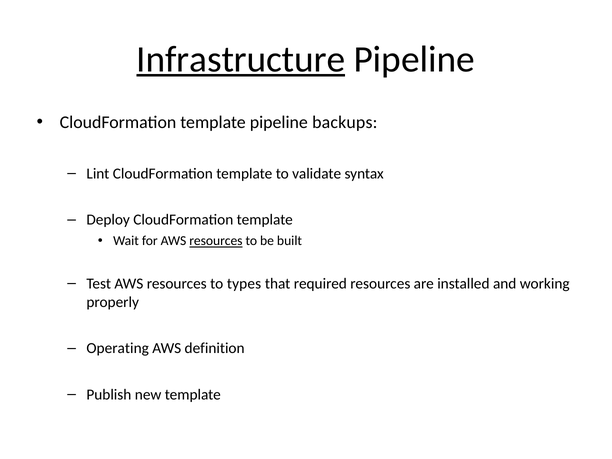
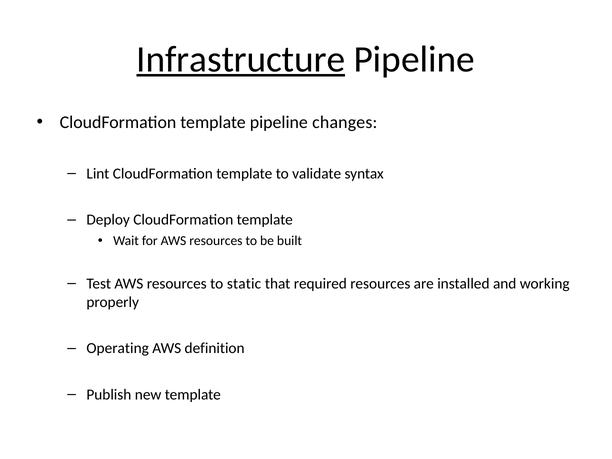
backups: backups -> changes (345, 122)
resources underline: present -> none (216, 241)
types: types -> static (244, 284)
